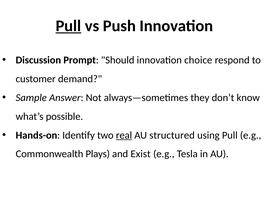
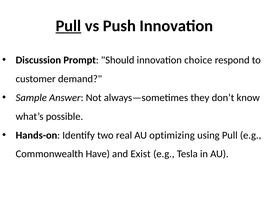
real underline: present -> none (124, 136)
structured: structured -> optimizing (172, 136)
Plays: Plays -> Have (98, 155)
